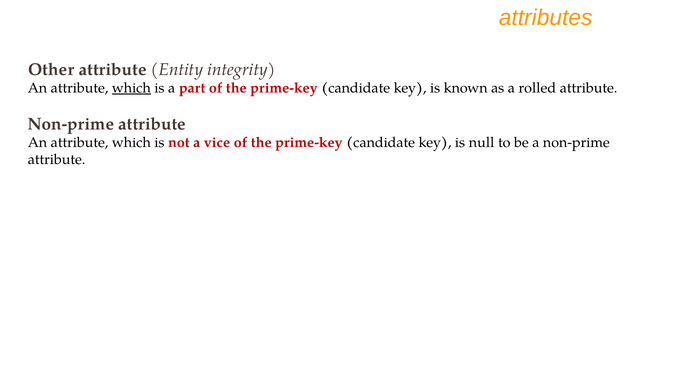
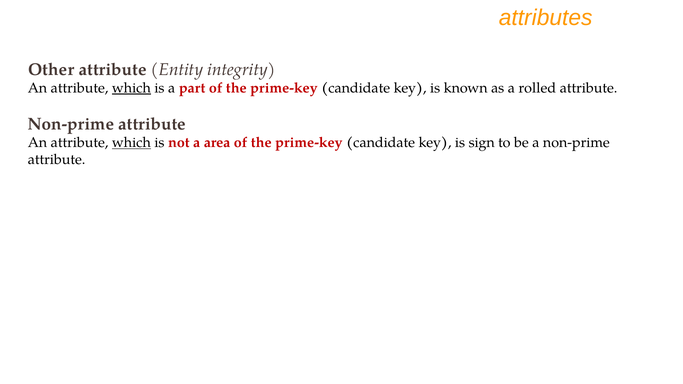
which underline: none -> present (131, 143)
vice: vice -> area (217, 143)
null: null -> sign (482, 143)
